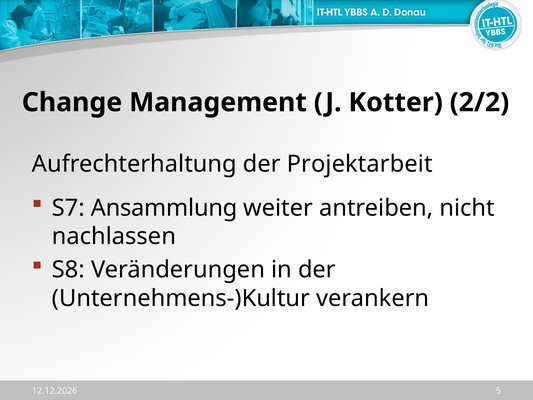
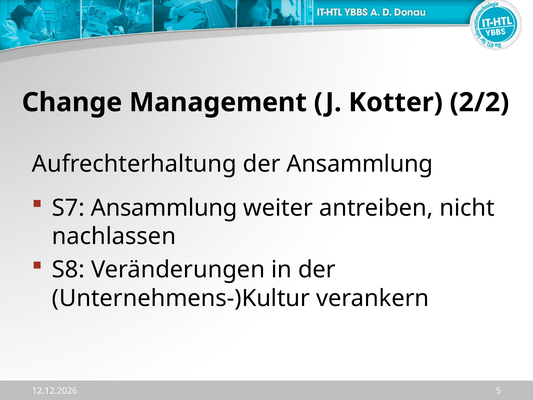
der Projektarbeit: Projektarbeit -> Ansammlung (360, 164)
